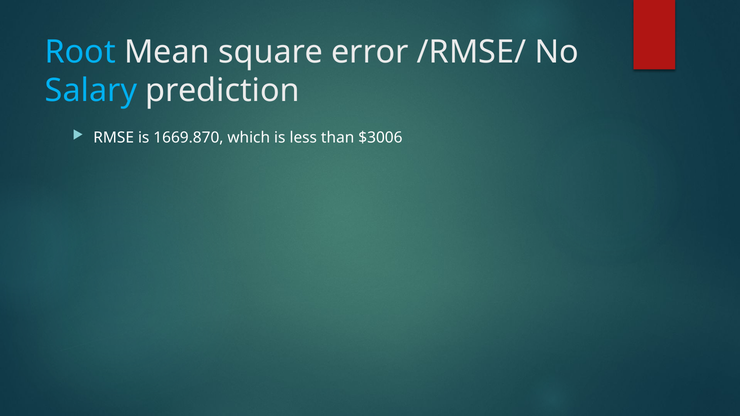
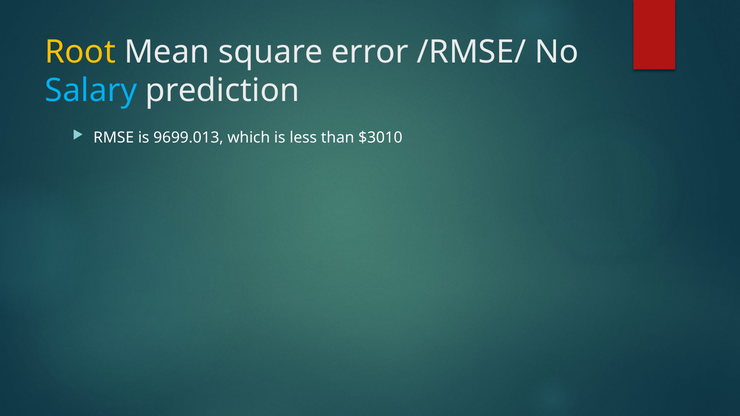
Root colour: light blue -> yellow (80, 52)
1669.870: 1669.870 -> 9699.013 (188, 138)
$3006: $3006 -> $3010 (380, 138)
